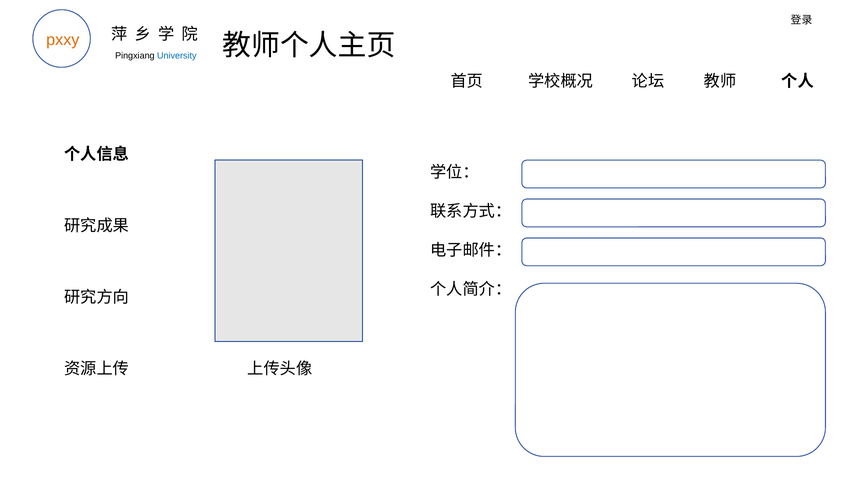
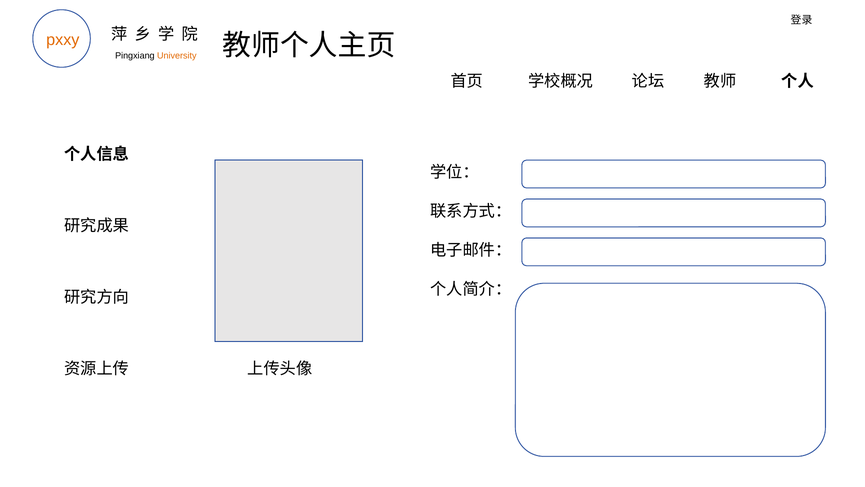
University colour: blue -> orange (177, 56)
